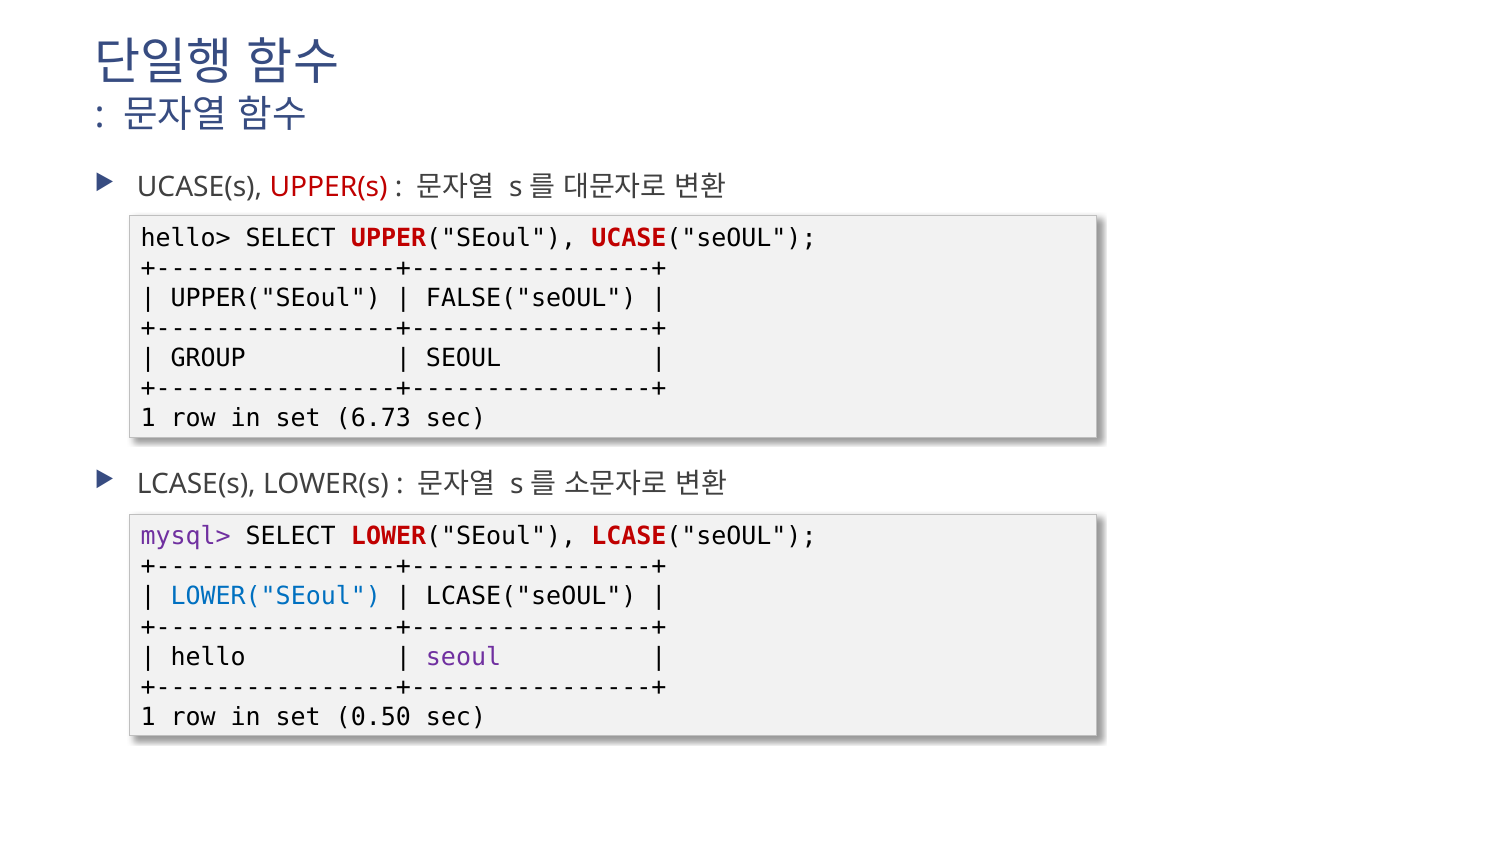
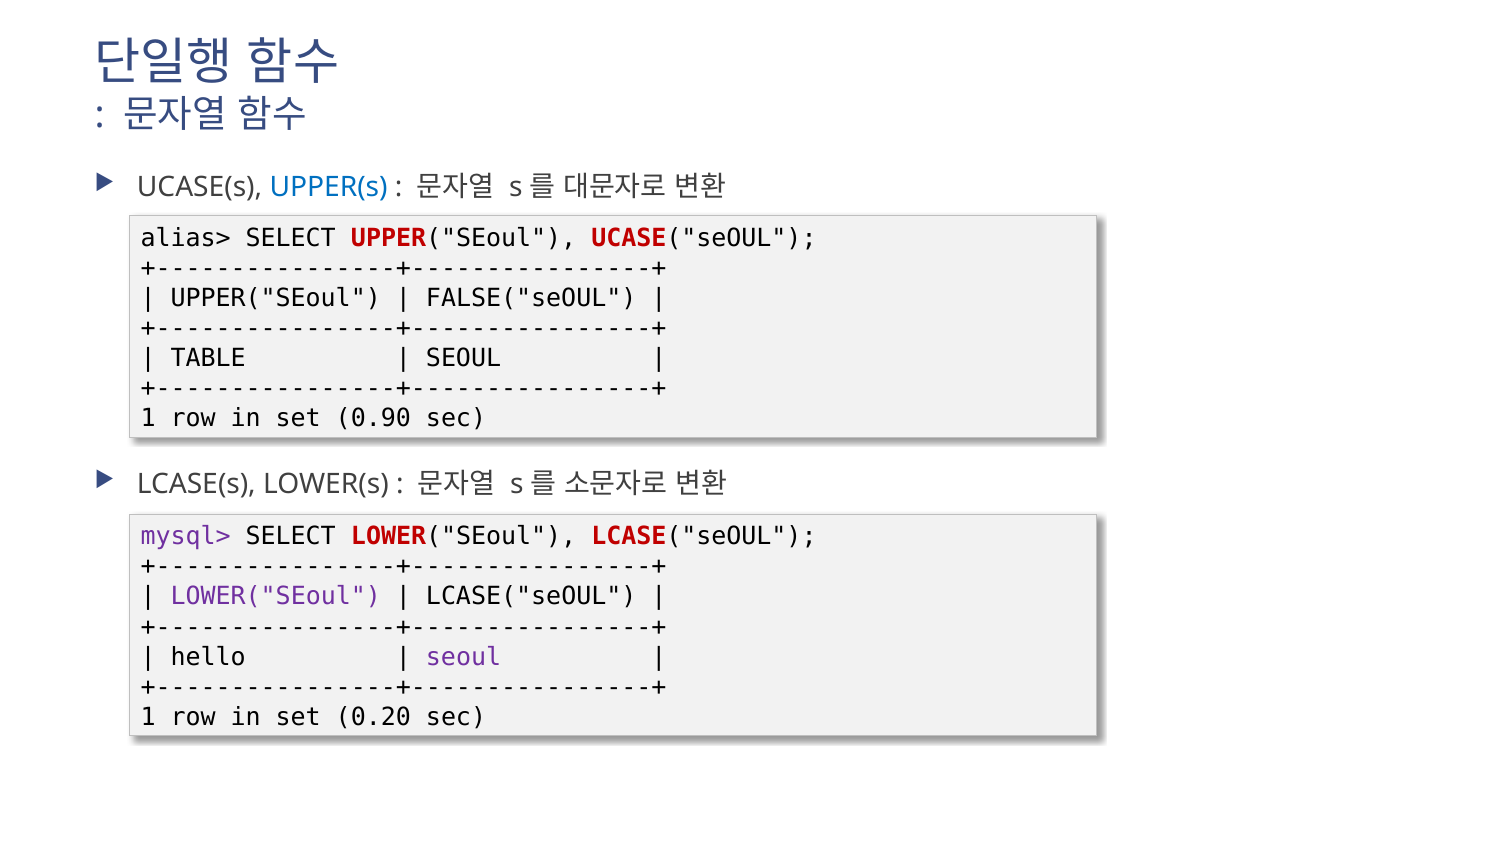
UPPER(s colour: red -> blue (329, 187)
hello>: hello> -> alias> (186, 238)
GROUP: GROUP -> TABLE (208, 358)
6.73: 6.73 -> 0.90 (373, 418)
LOWER("SEoul colour: blue -> purple (276, 597)
0.50: 0.50 -> 0.20 (373, 717)
